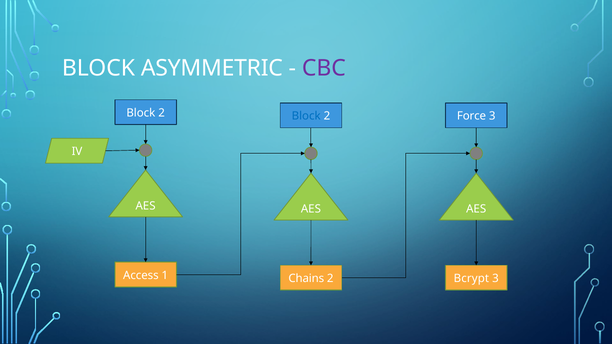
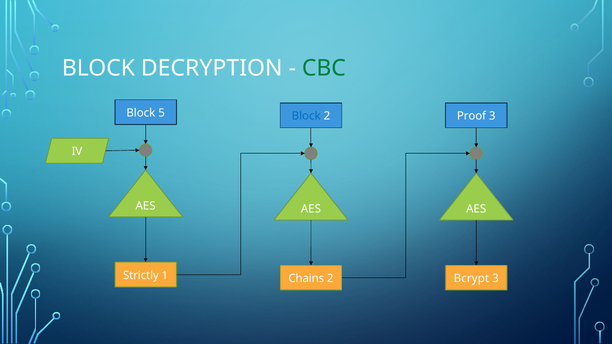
ASYMMETRIC: ASYMMETRIC -> DECRYPTION (212, 68)
CBC colour: purple -> green (324, 68)
2: 2 -> 5 (162, 113)
Force: Force -> Proof (472, 116)
Access: Access -> Strictly (141, 275)
